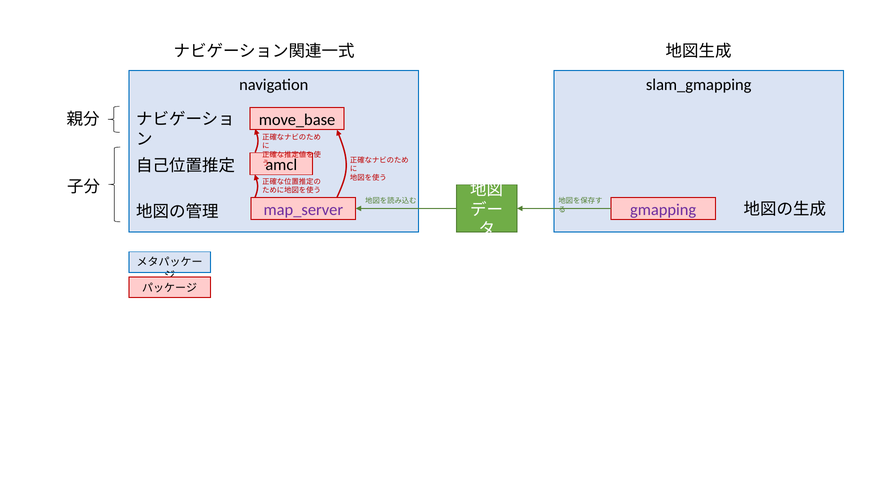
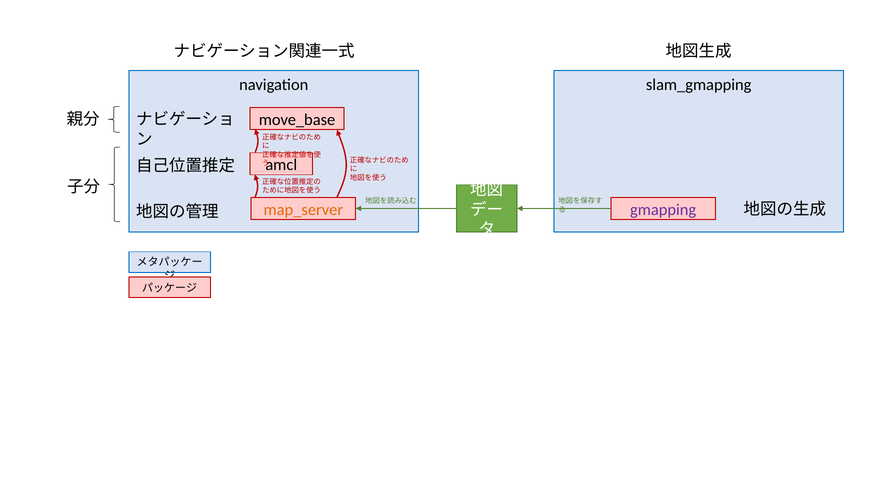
map_server colour: purple -> orange (303, 210)
